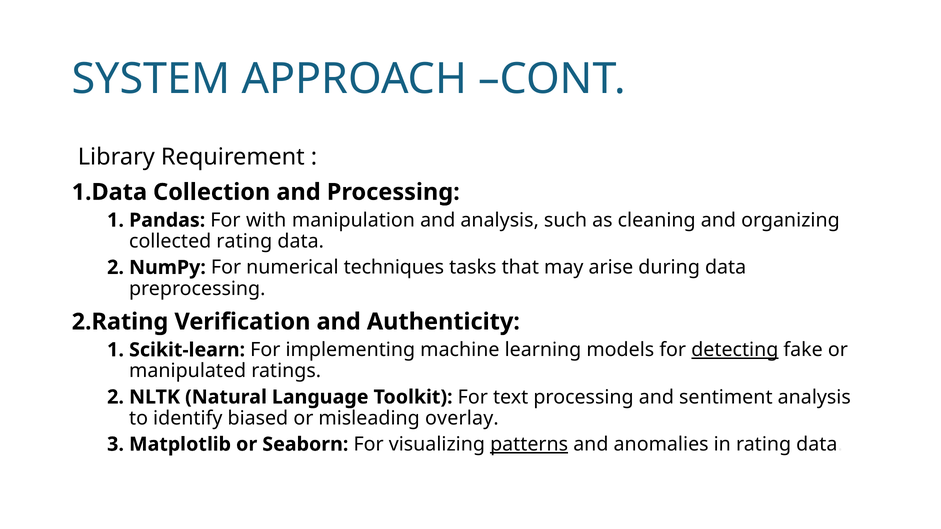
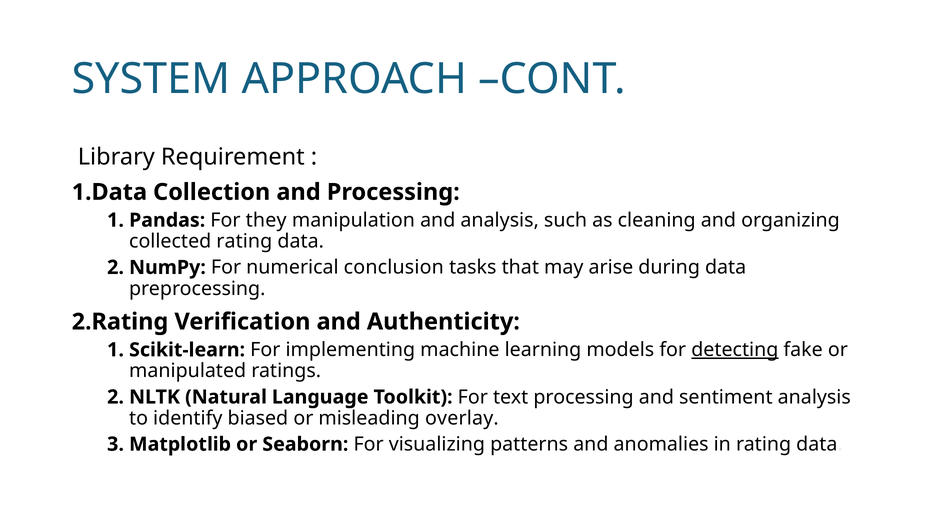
with: with -> they (266, 220)
techniques: techniques -> conclusion (394, 268)
patterns underline: present -> none (529, 445)
